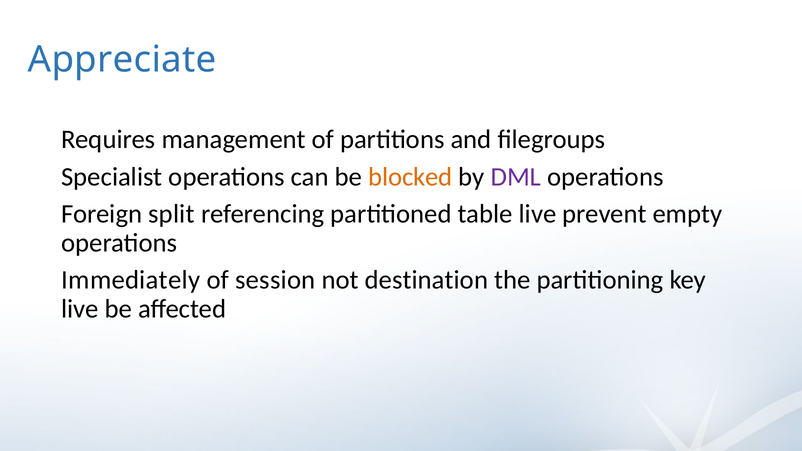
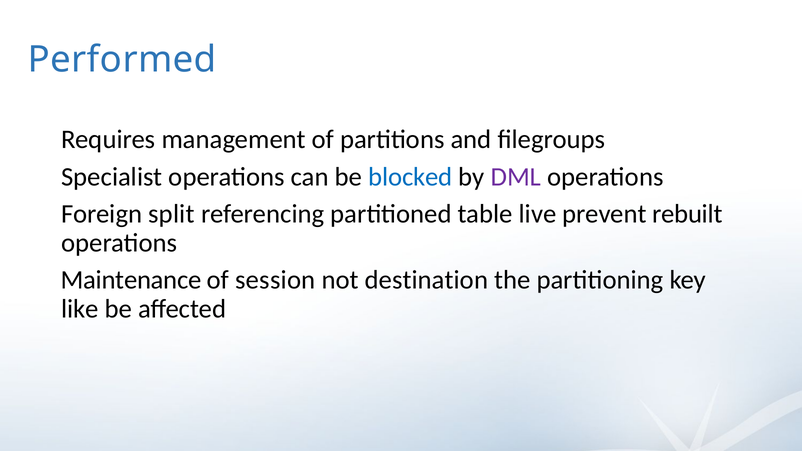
Appreciate: Appreciate -> Performed (122, 60)
blocked colour: orange -> blue (410, 177)
empty: empty -> rebuilt (687, 214)
Immediately: Immediately -> Maintenance (131, 280)
live: live -> like (80, 309)
